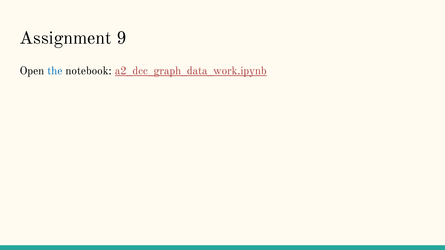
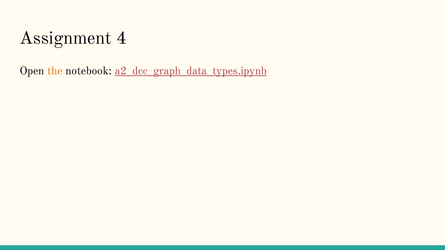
9: 9 -> 4 (122, 38)
the colour: blue -> orange (55, 71)
a2_dcc_graph_data_work.ipynb: a2_dcc_graph_data_work.ipynb -> a2_dcc_graph_data_types.ipynb (191, 71)
